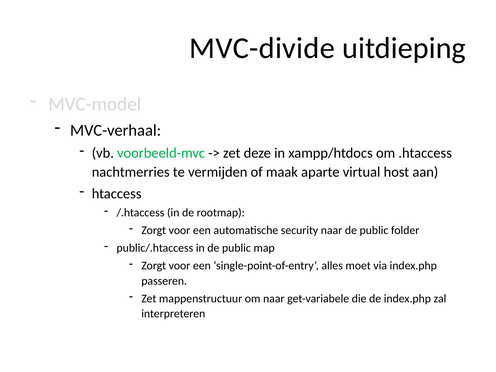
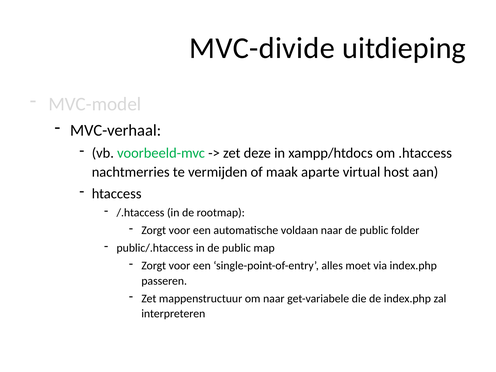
security: security -> voldaan (300, 230)
